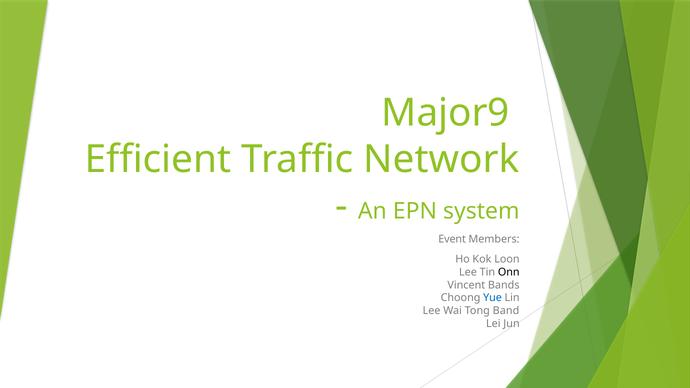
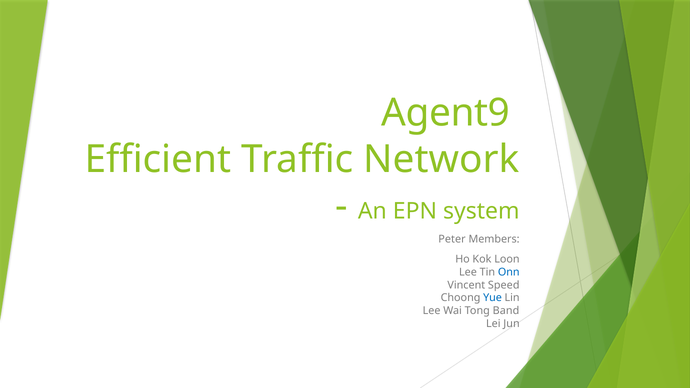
Major9: Major9 -> Agent9 (446, 113)
Event: Event -> Peter (452, 239)
Onn colour: black -> blue (509, 272)
Bands: Bands -> Speed (504, 285)
